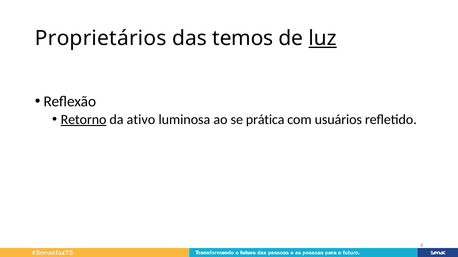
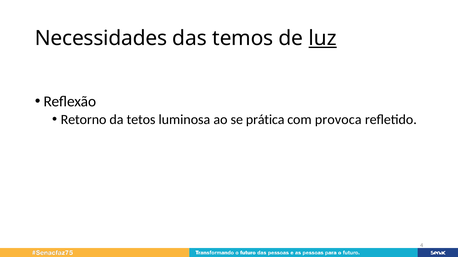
Proprietários: Proprietários -> Necessidades (101, 38)
Retorno underline: present -> none (84, 120)
ativo: ativo -> tetos (141, 120)
usuários: usuários -> provoca (338, 120)
